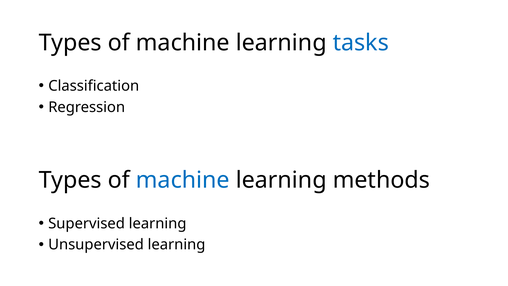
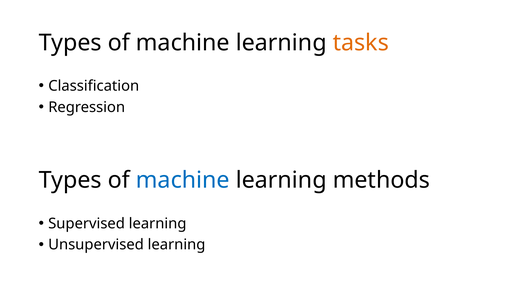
tasks colour: blue -> orange (361, 43)
